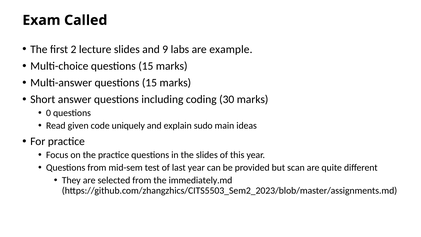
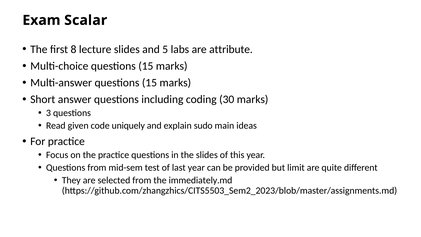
Called: Called -> Scalar (86, 20)
2: 2 -> 8 (73, 49)
9: 9 -> 5 (165, 49)
example: example -> attribute (231, 49)
0: 0 -> 3 (49, 113)
scan: scan -> limit (296, 167)
